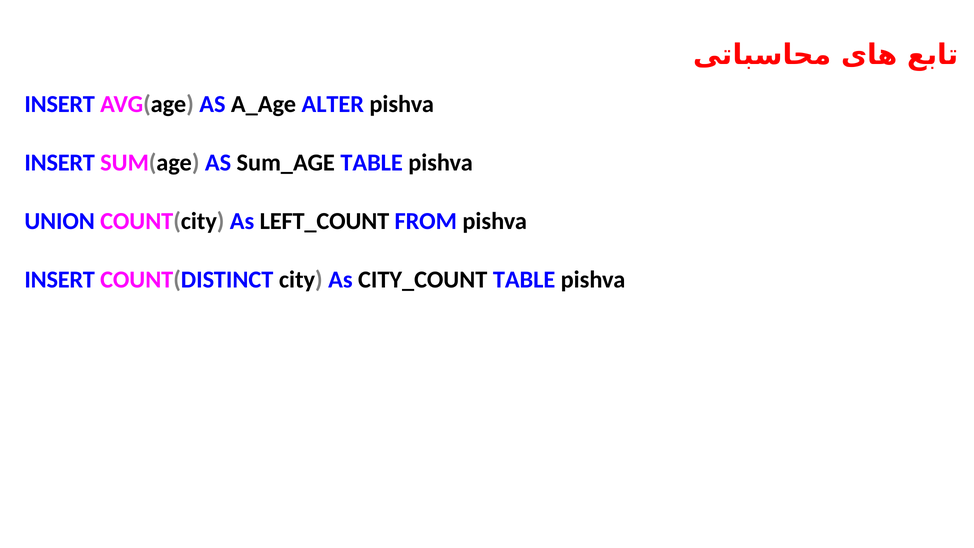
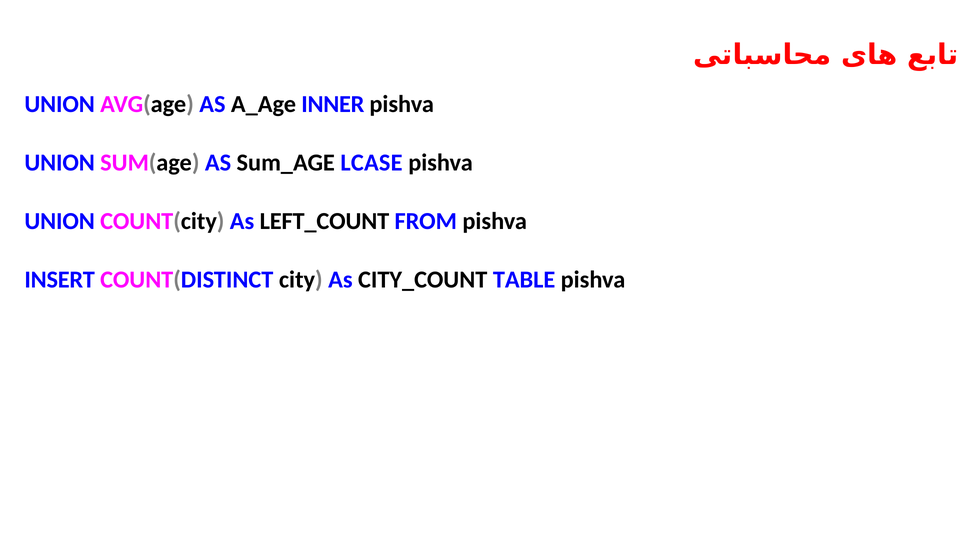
INSERT: INSERT -> UNION (60, 104)
ALTER: ALTER -> INNER (333, 104)
INSERT: INSERT -> UNION (60, 163)
Sum_AGE TABLE: TABLE -> LCASE (371, 163)
